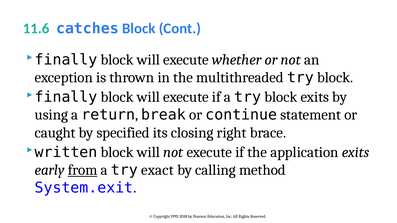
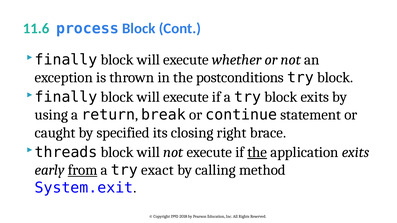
catches: catches -> process (87, 29)
multithreaded: multithreaded -> postconditions (240, 78)
written: written -> threads (66, 152)
the underline: none -> present (257, 152)
